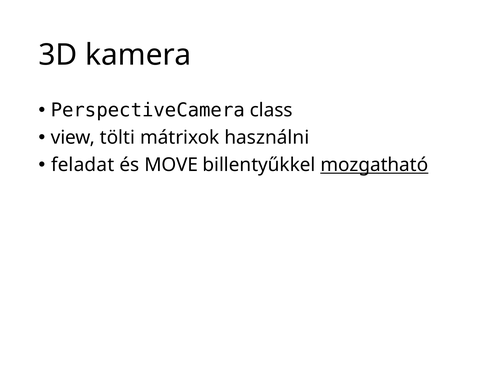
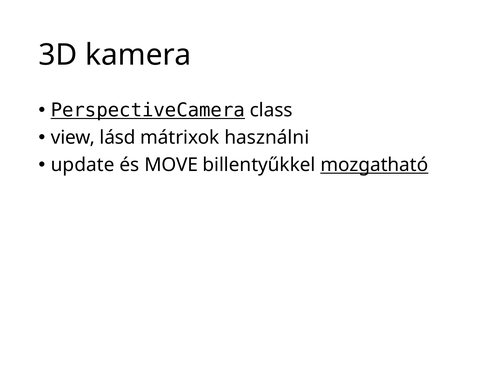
PerspectiveCamera underline: none -> present (148, 110)
tölti: tölti -> lásd (118, 138)
feladat: feladat -> update (83, 165)
